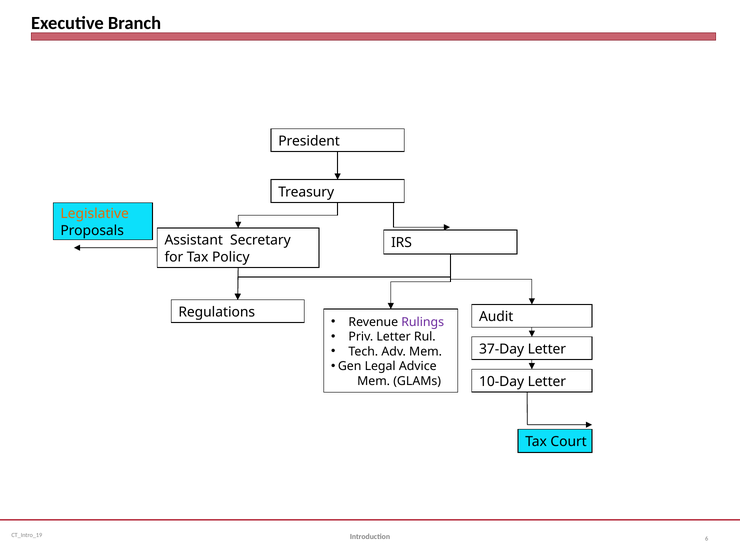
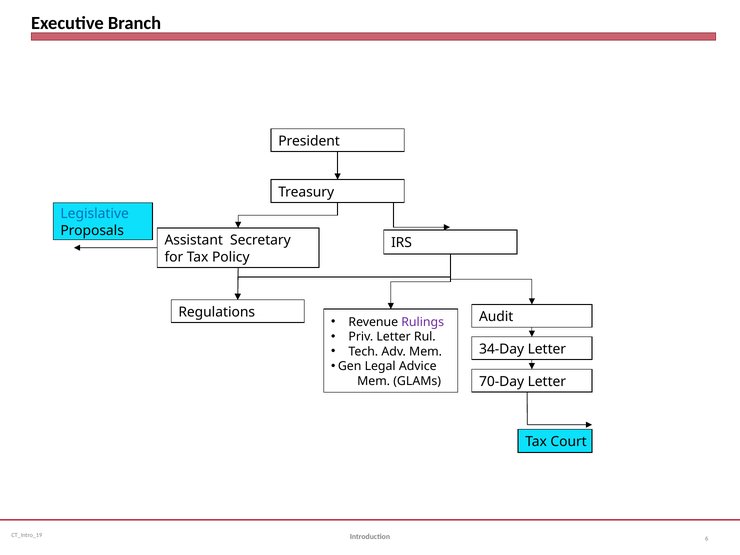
Legislative colour: orange -> blue (95, 214)
37-Day: 37-Day -> 34-Day (502, 349)
10-Day: 10-Day -> 70-Day (502, 382)
